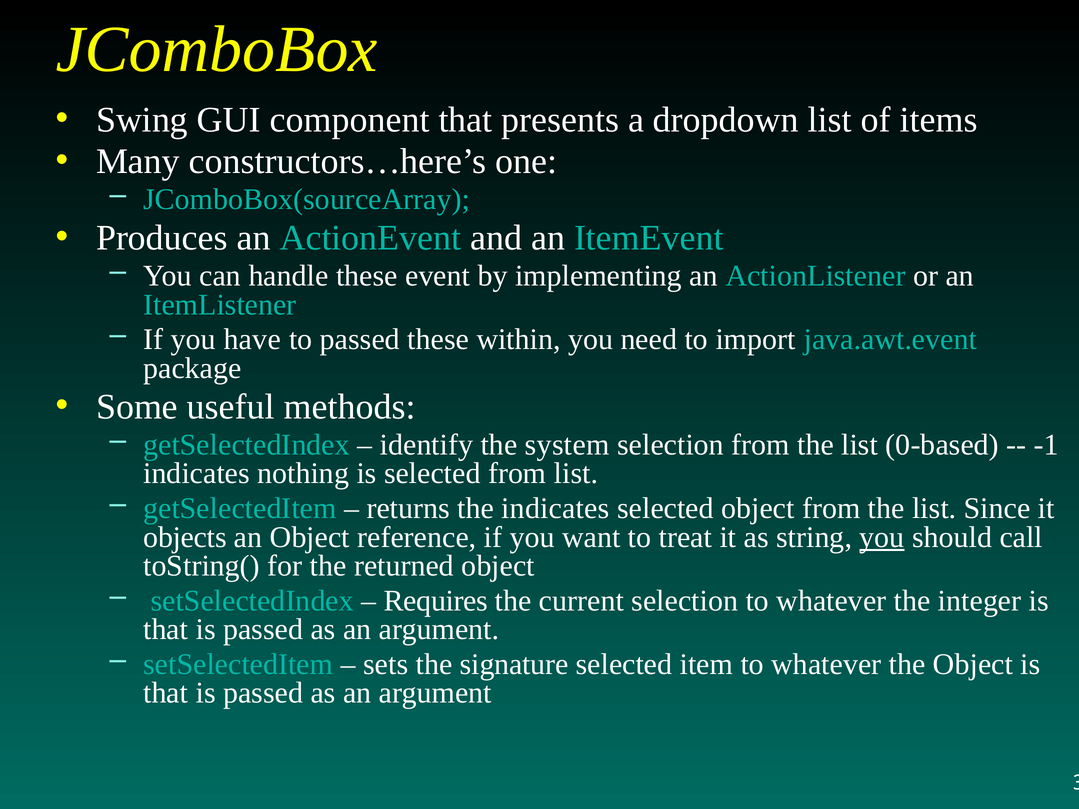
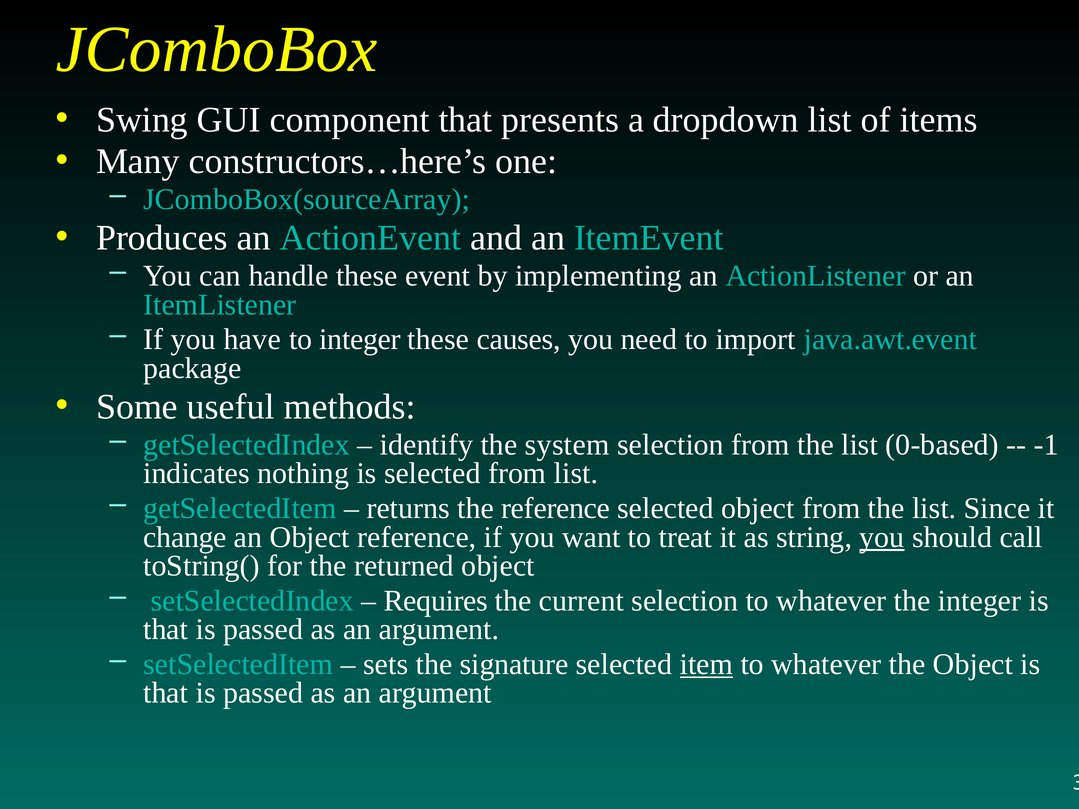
to passed: passed -> integer (360, 340)
within: within -> causes (519, 340)
the indicates: indicates -> reference (556, 508)
objects: objects -> change (185, 537)
item underline: none -> present (706, 664)
